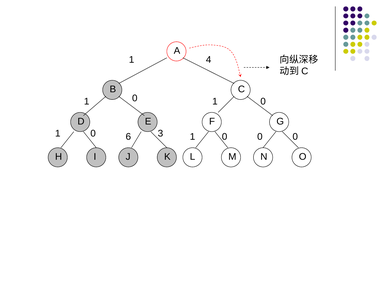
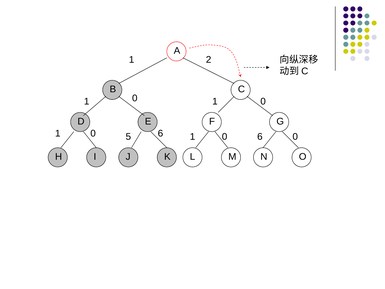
4: 4 -> 2 (209, 60)
6: 6 -> 5 (128, 137)
0 3: 3 -> 6 (160, 133)
1 0: 0 -> 6 (260, 137)
